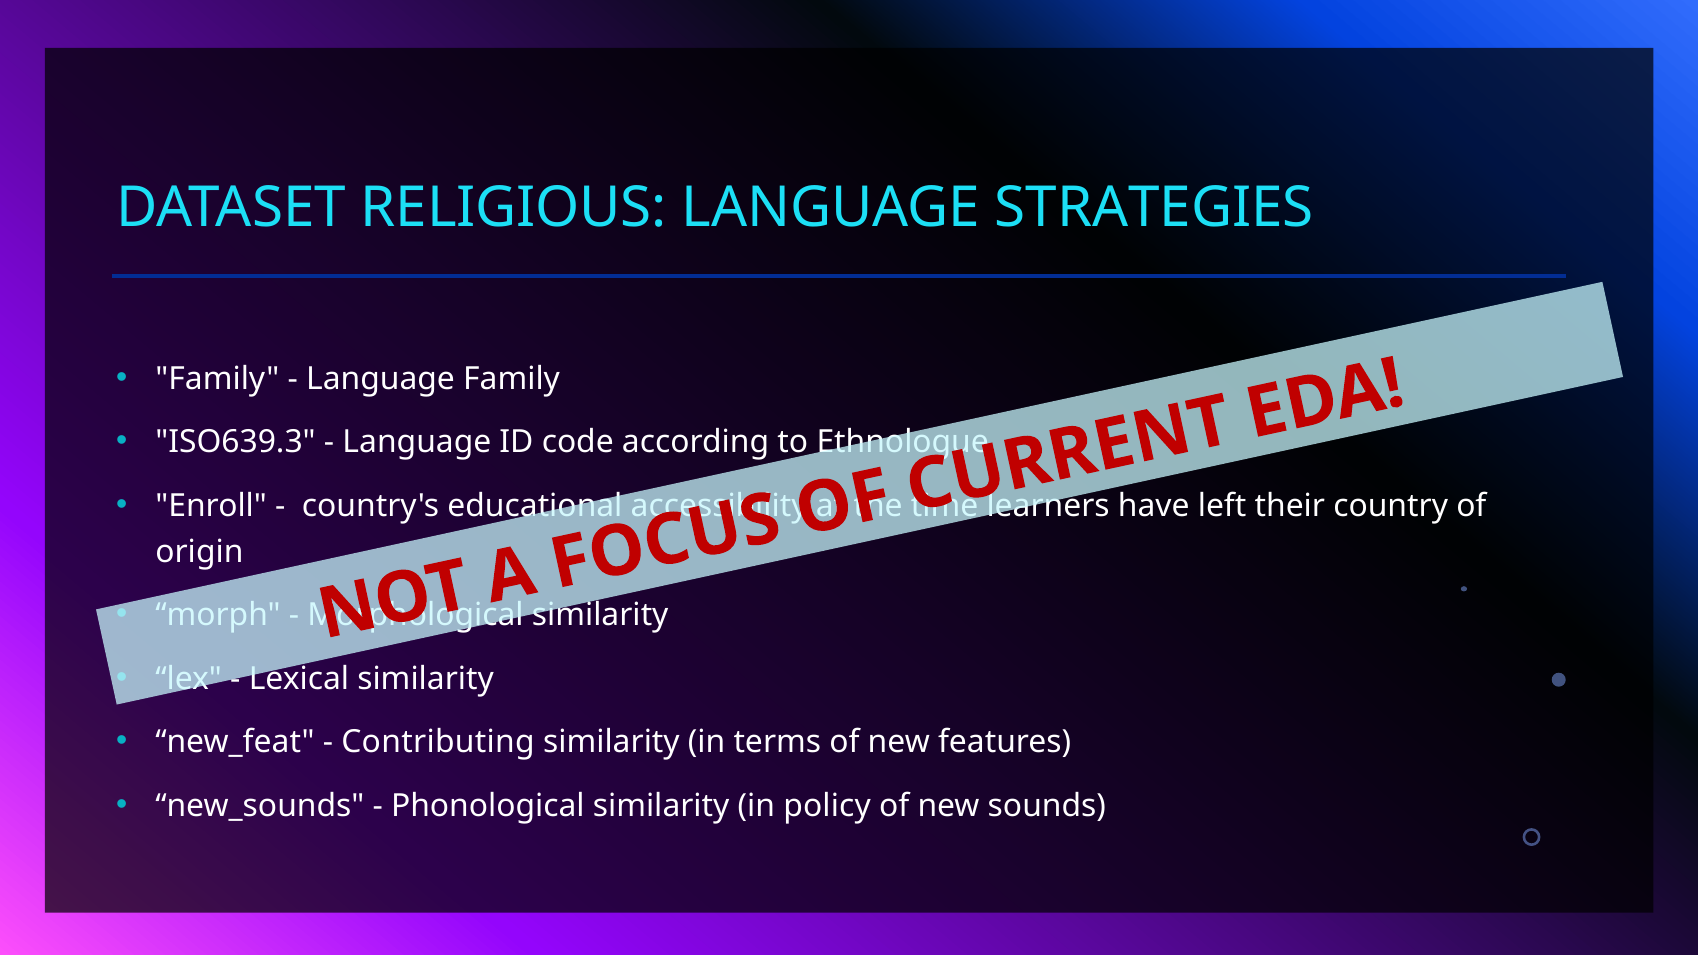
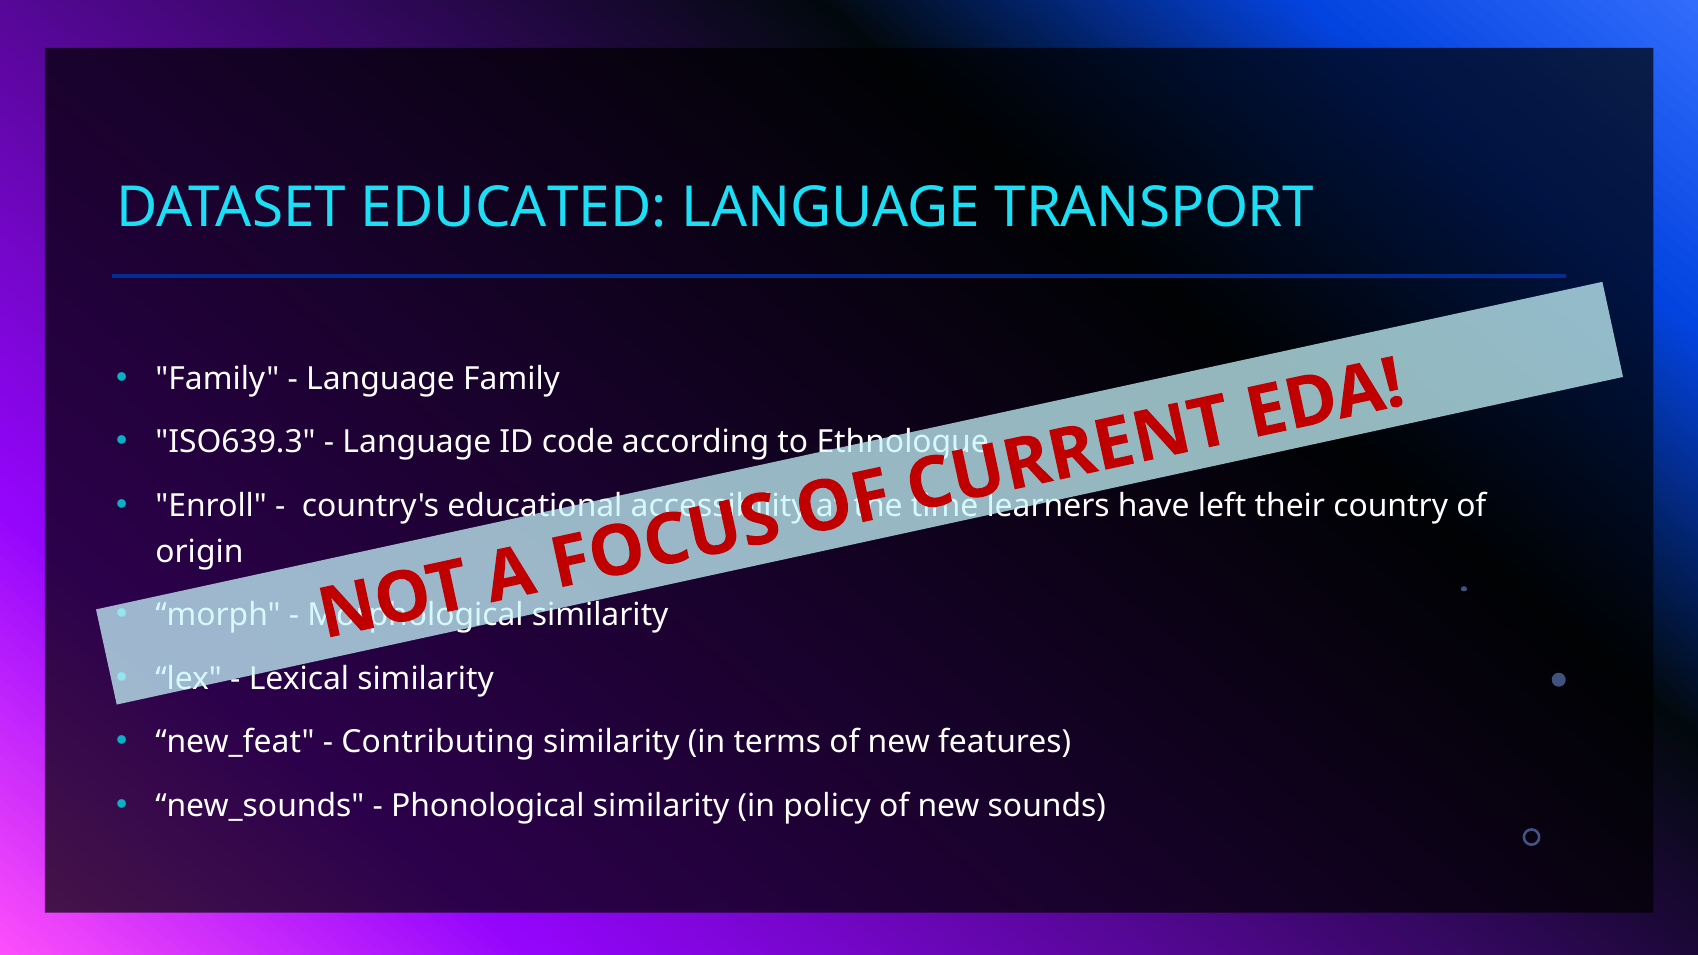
RELIGIOUS: RELIGIOUS -> EDUCATED (514, 207)
STRATEGIES: STRATEGIES -> TRANSPORT (1155, 207)
